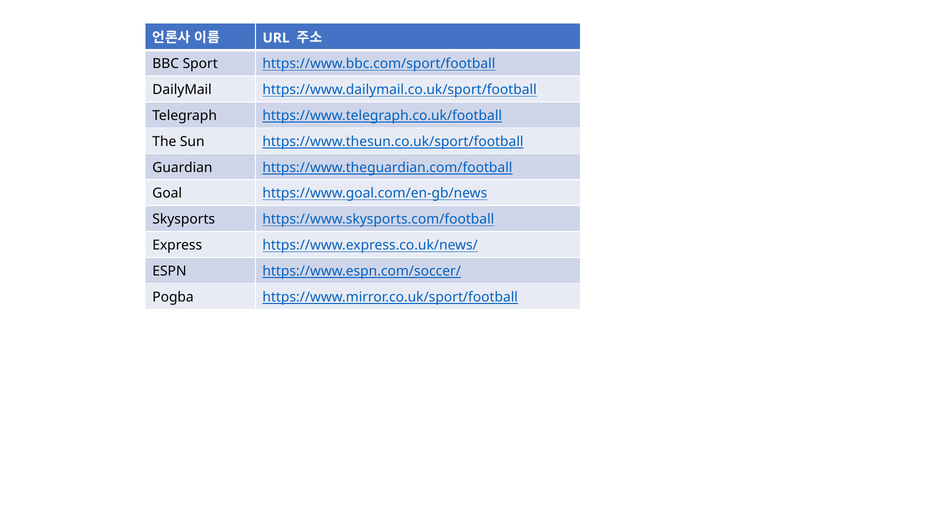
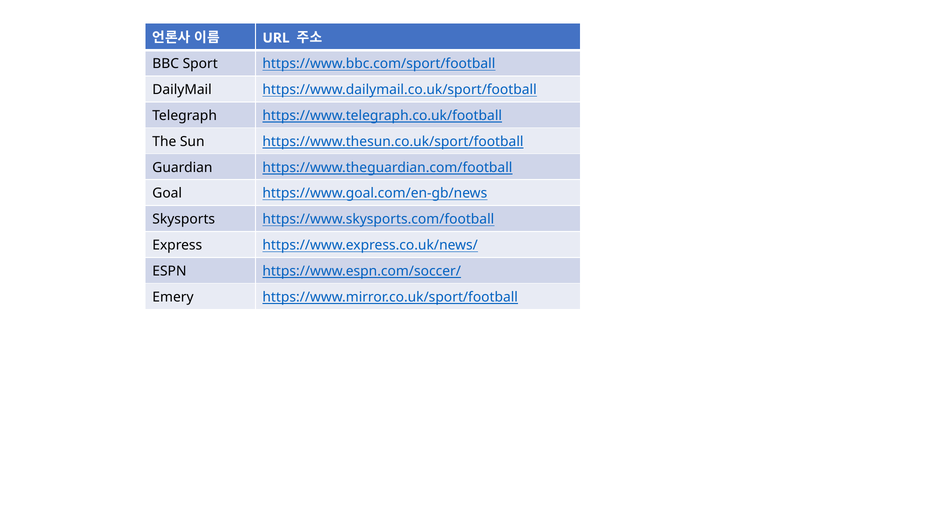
Pogba: Pogba -> Emery (173, 297)
